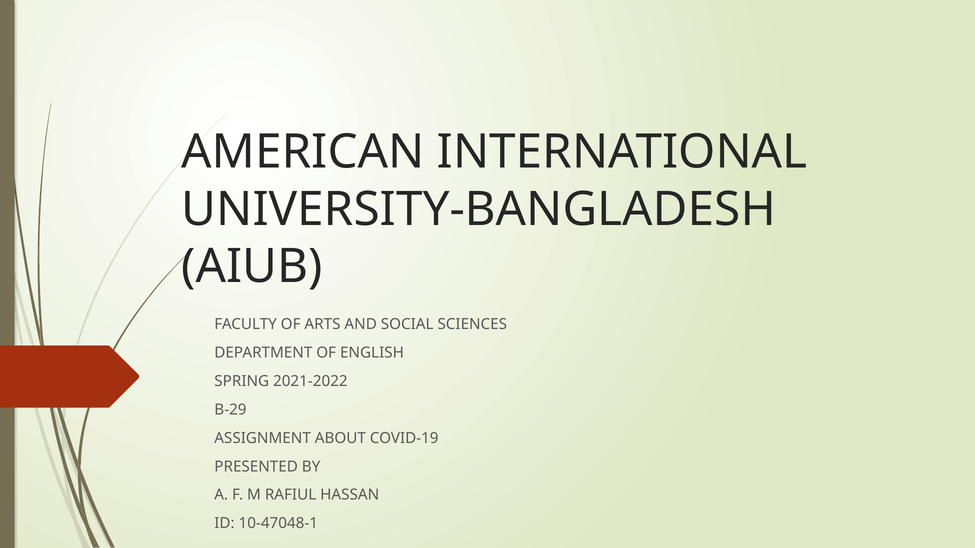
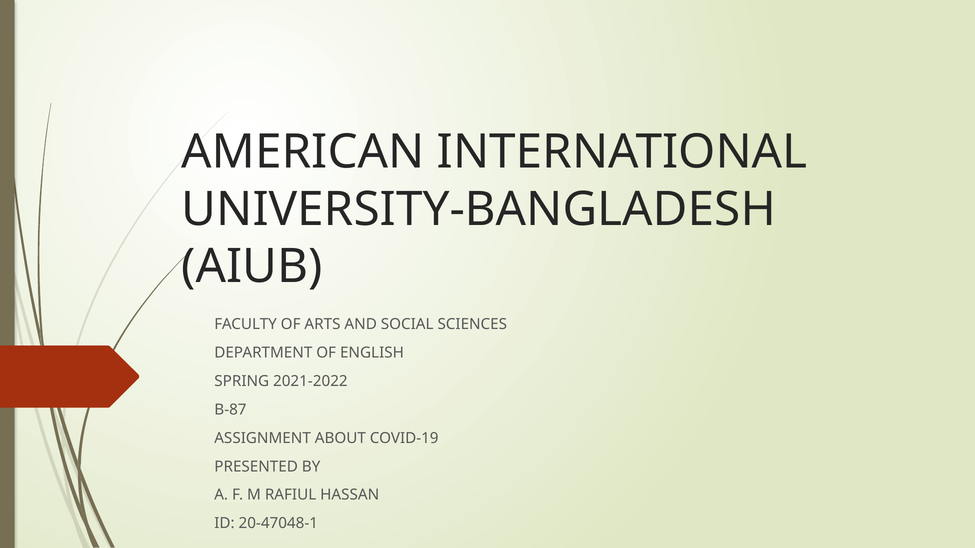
B-29: B-29 -> B-87 (230, 410)
10-47048-1: 10-47048-1 -> 20-47048-1 (278, 524)
